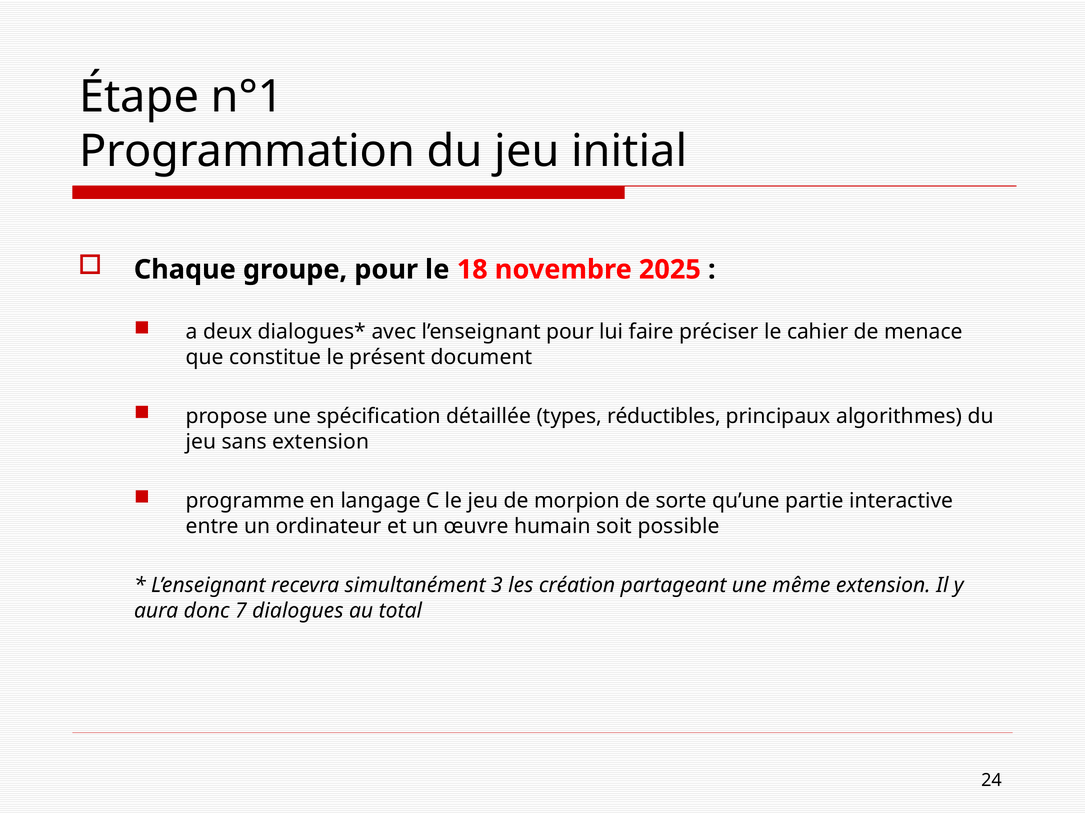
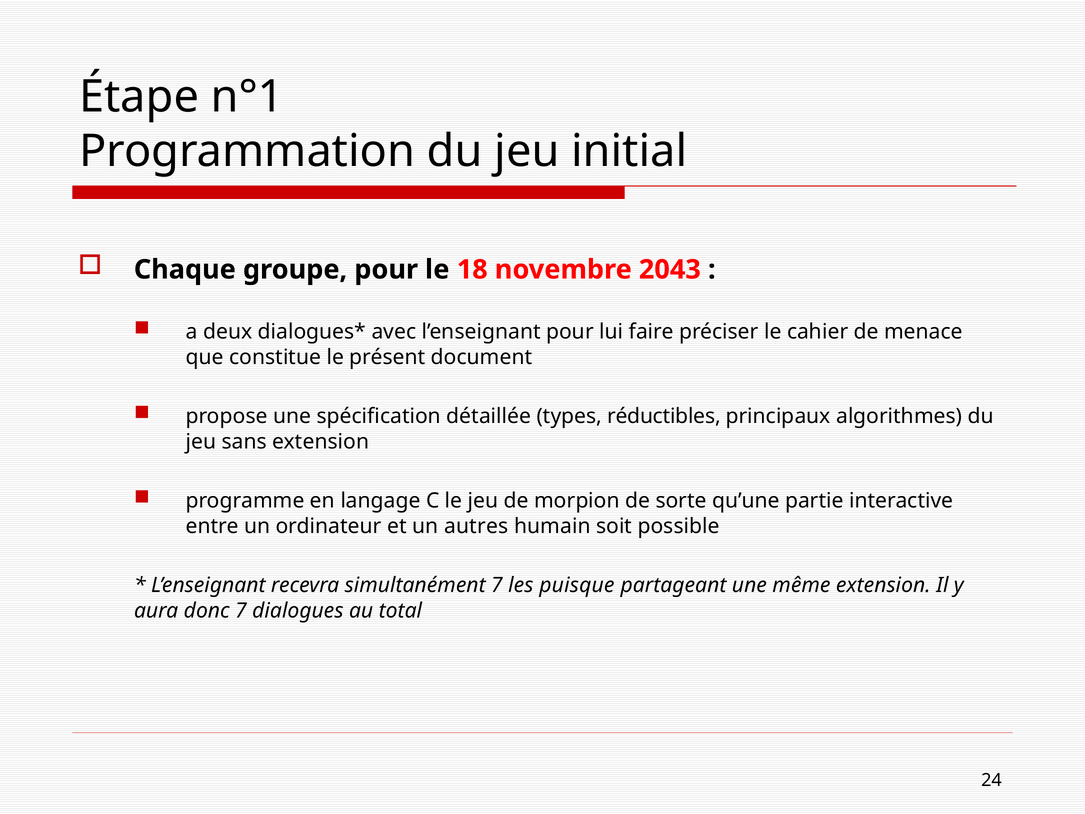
2025: 2025 -> 2043 (670, 270)
œuvre: œuvre -> autres (476, 526)
simultanément 3: 3 -> 7 (497, 585)
création: création -> puisque (577, 585)
